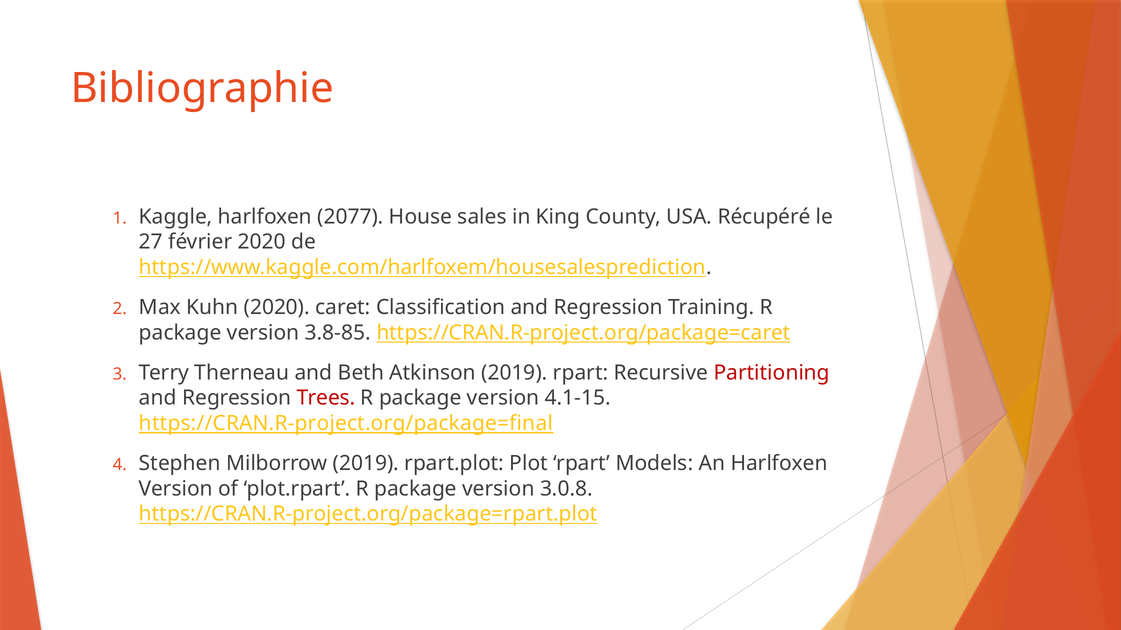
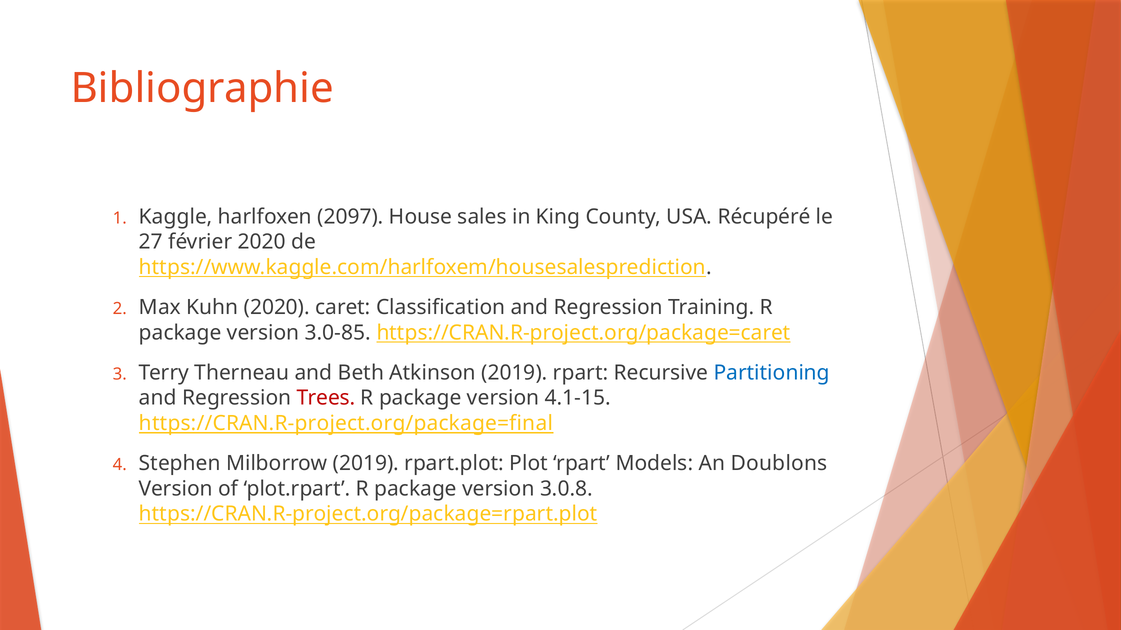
2077: 2077 -> 2097 (350, 217)
3.8-85: 3.8-85 -> 3.0-85 (338, 333)
Partitioning colour: red -> blue (772, 373)
An Harlfoxen: Harlfoxen -> Doublons (779, 464)
